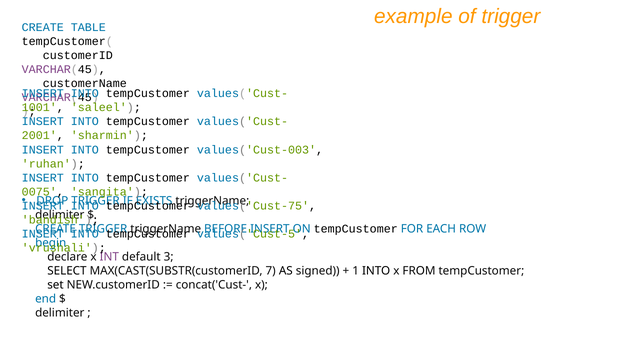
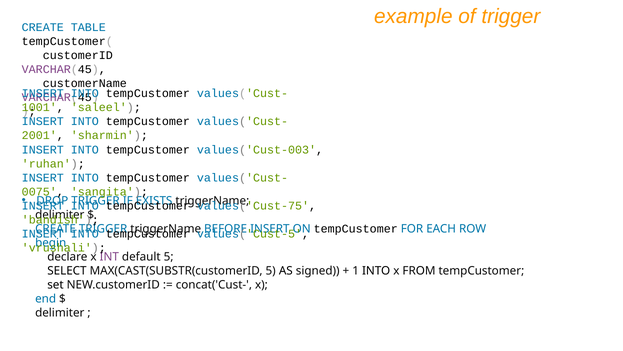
default 3: 3 -> 5 (169, 256)
MAX(CAST(SUBSTR(customerID 7: 7 -> 5 (271, 270)
